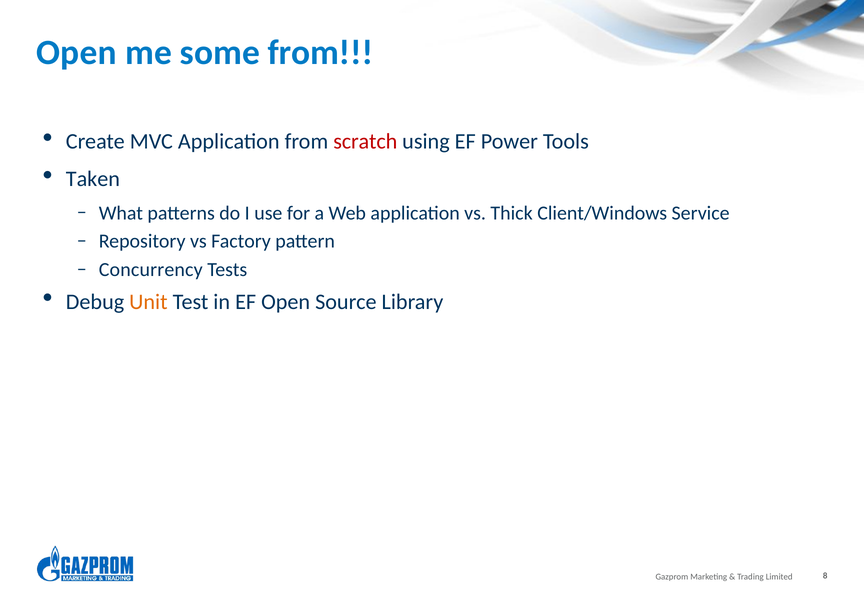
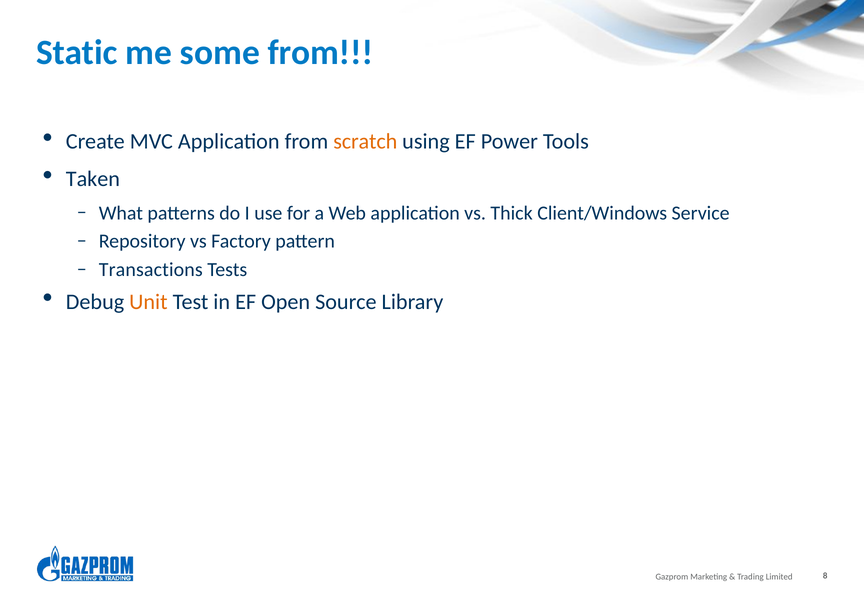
Open: Open -> Static (77, 53)
scratch colour: red -> orange (365, 141)
Concurrency: Concurrency -> Transactions (151, 270)
